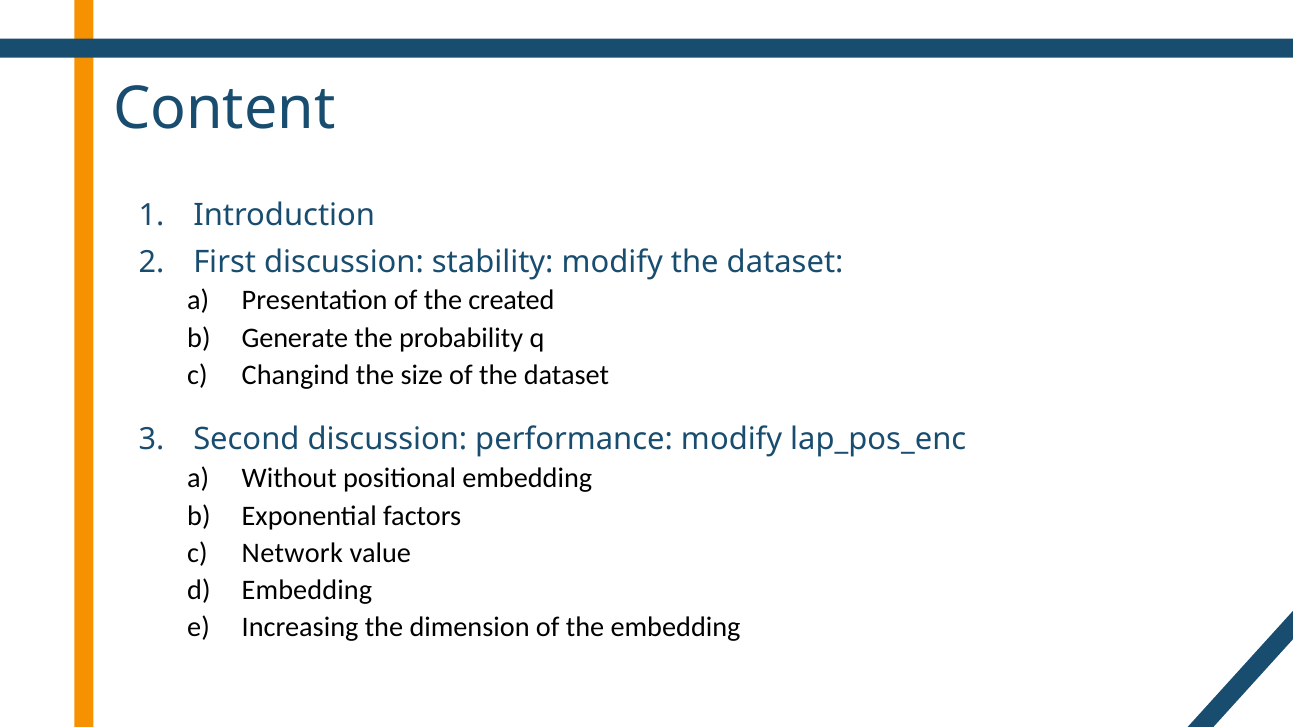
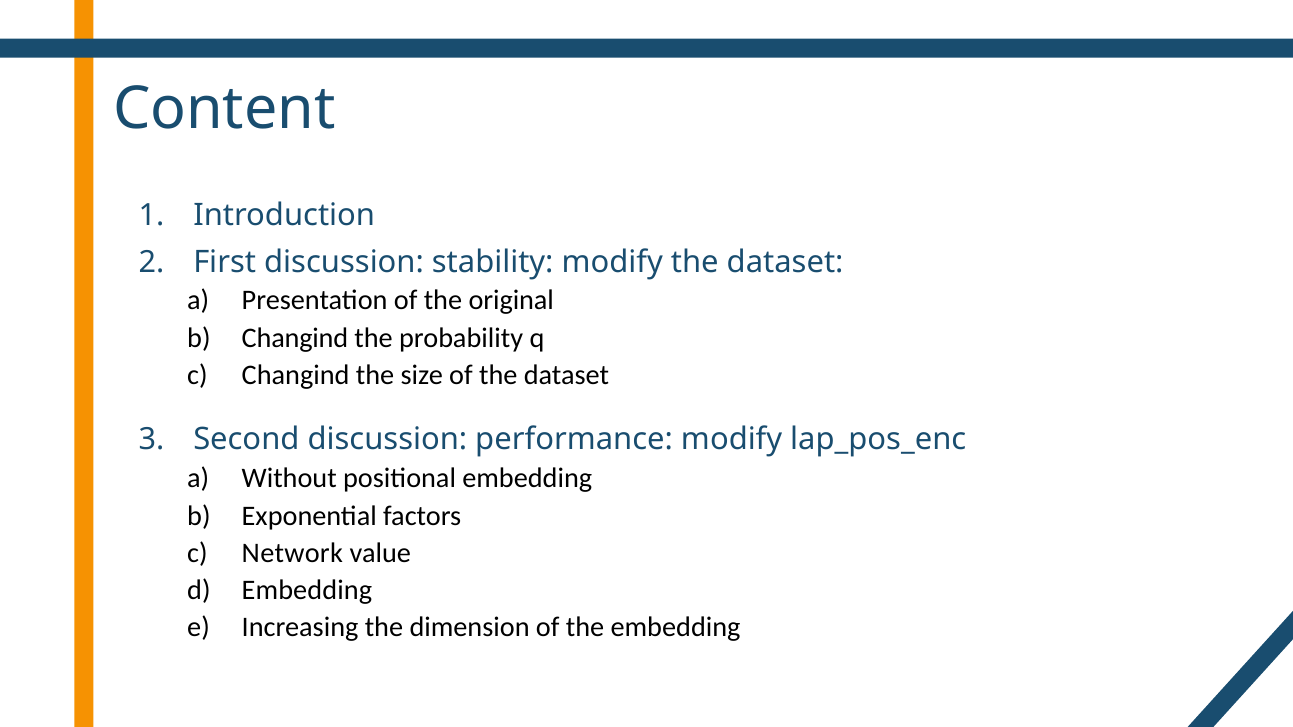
created: created -> original (511, 301)
Generate: Generate -> Changind (295, 338)
